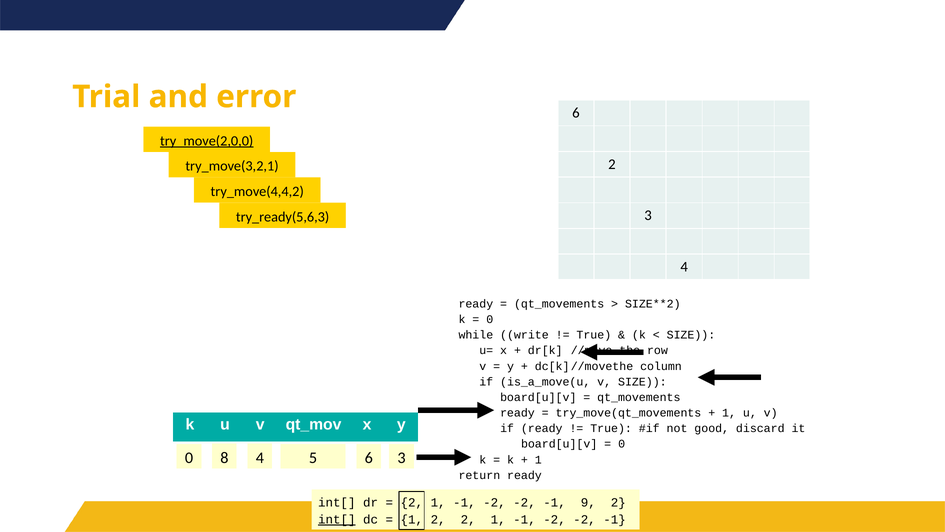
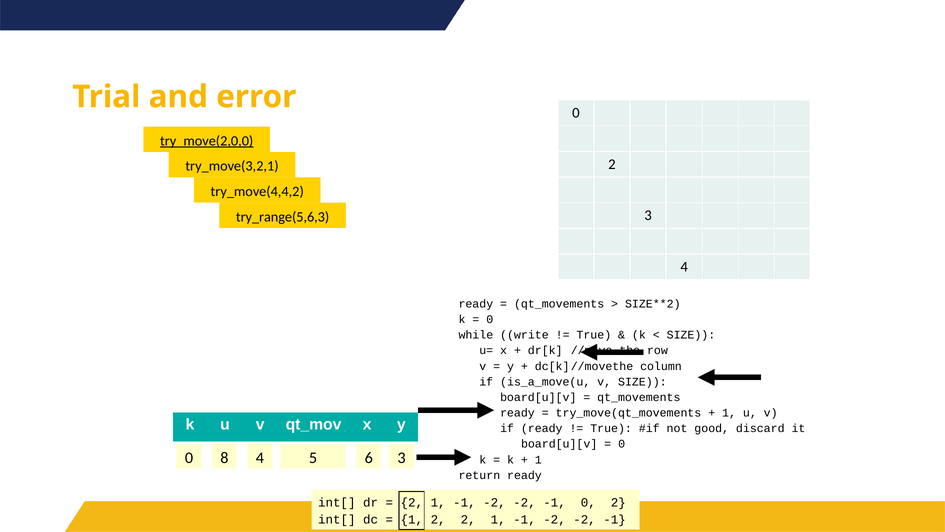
error 6: 6 -> 0 (576, 113)
try_ready(5,6,3: try_ready(5,6,3 -> try_range(5,6,3 (283, 217)
-1 9: 9 -> 0 (588, 502)
int[ underline: present -> none (337, 519)
